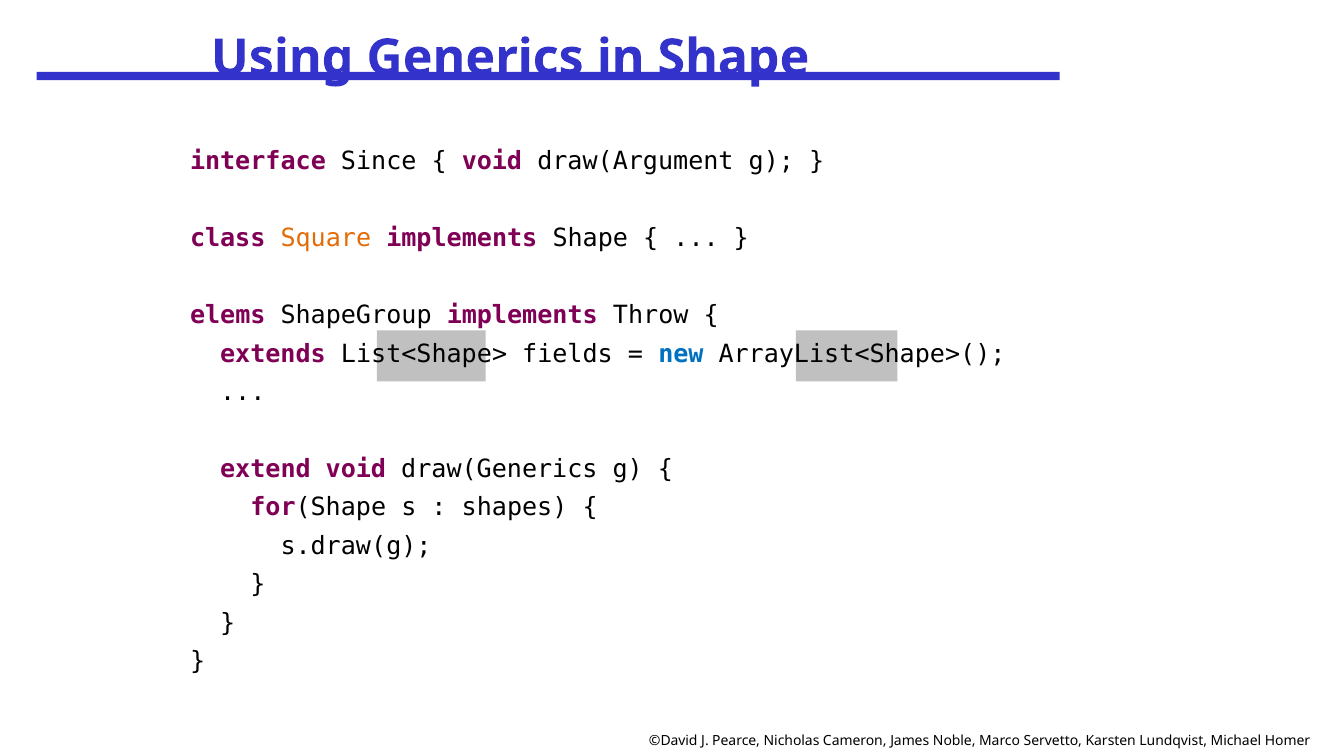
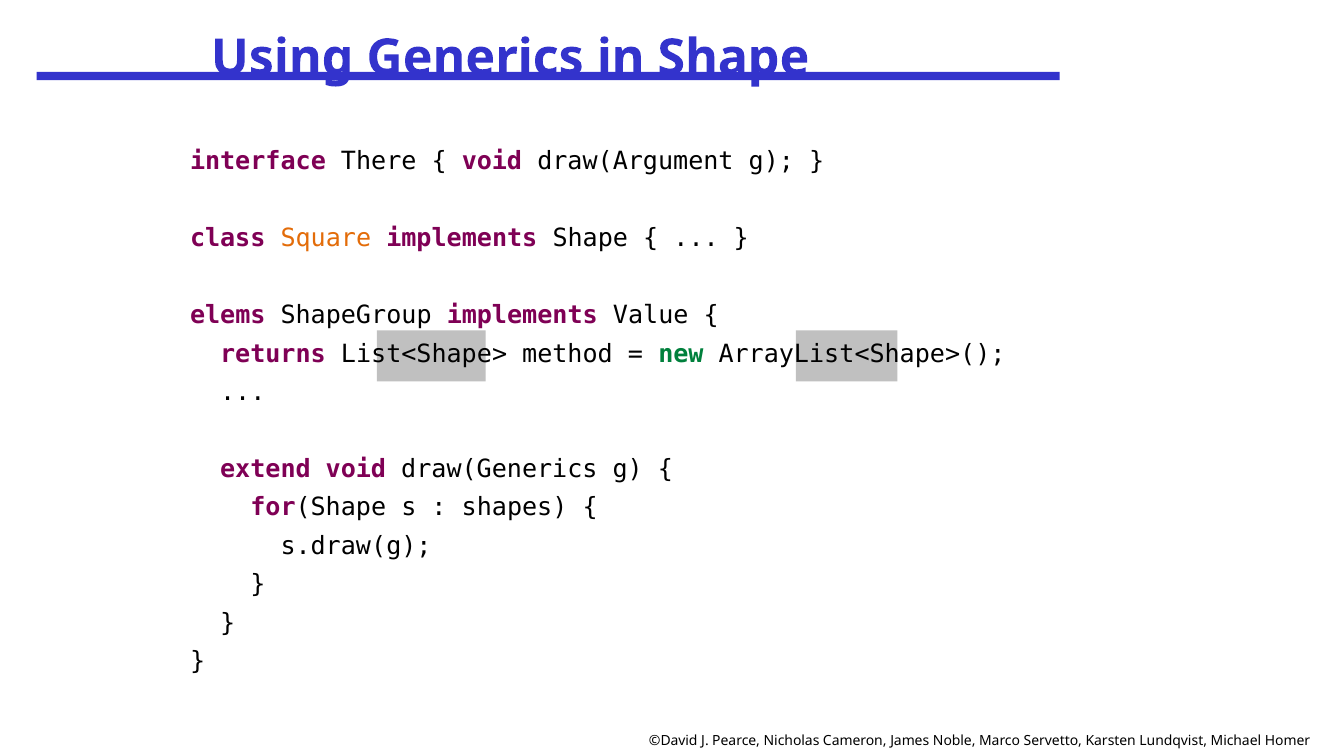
Since: Since -> There (379, 162)
Throw: Throw -> Value (651, 315)
extends: extends -> returns (273, 354)
fields: fields -> method (567, 354)
new colour: blue -> green (681, 354)
